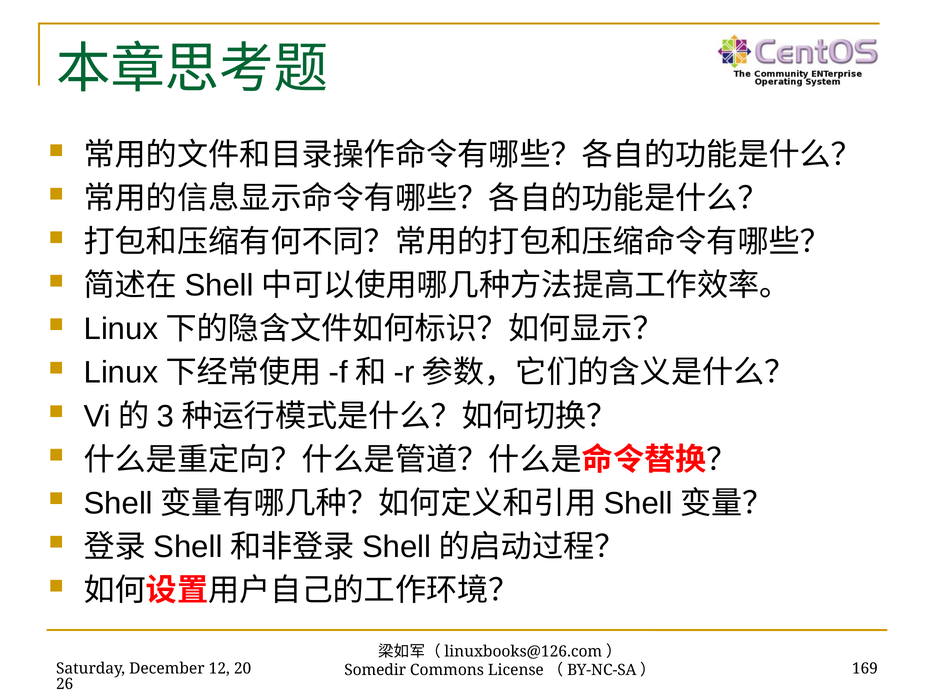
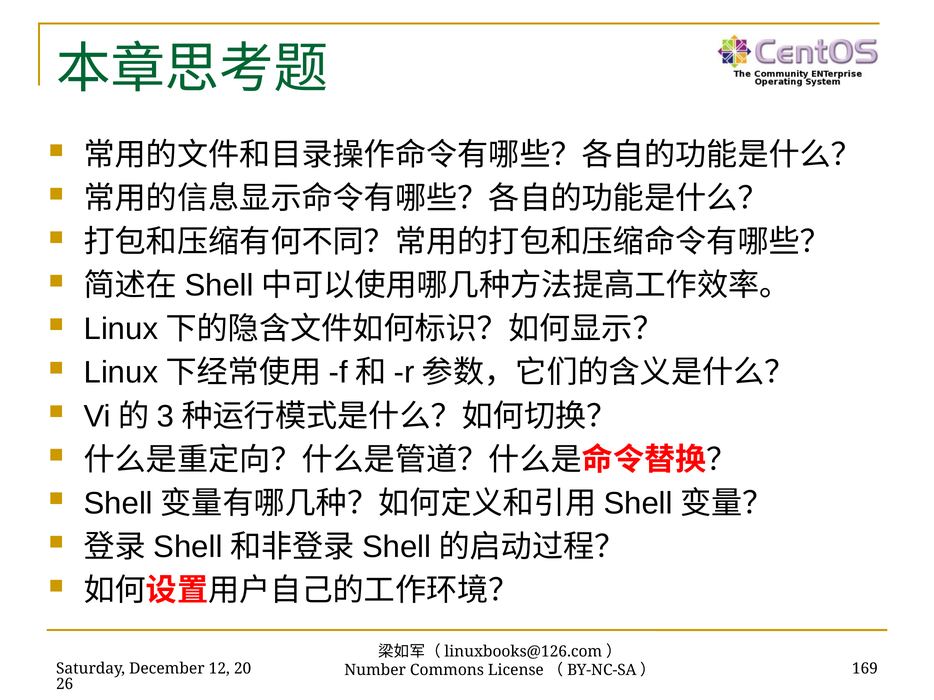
Somedir: Somedir -> Number (375, 671)
